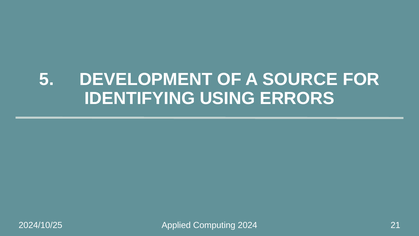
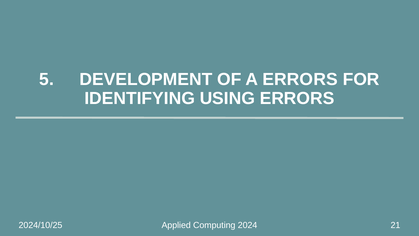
A SOURCE: SOURCE -> ERRORS (300, 79)
